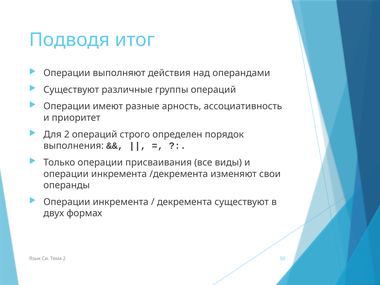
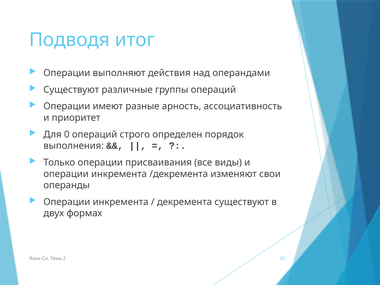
Для 2: 2 -> 0 (67, 134)
